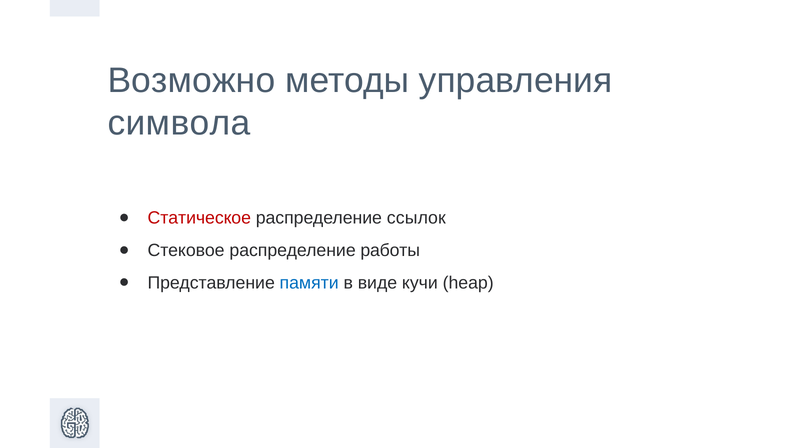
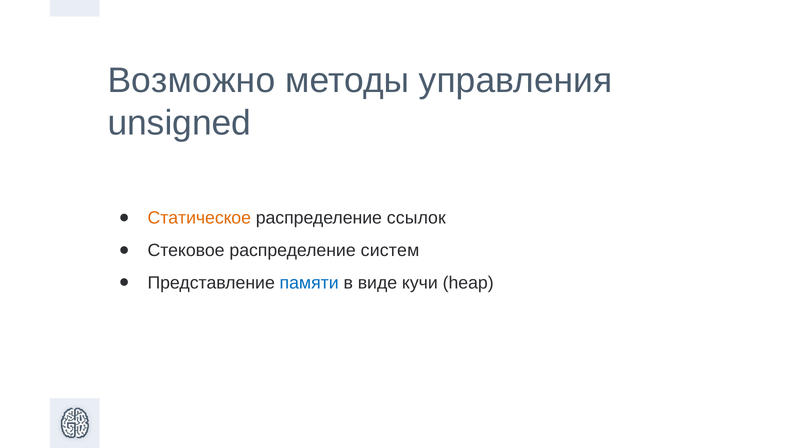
символа: символа -> unsigned (179, 123)
Статическое colour: red -> orange (199, 218)
работы: работы -> систем (390, 251)
